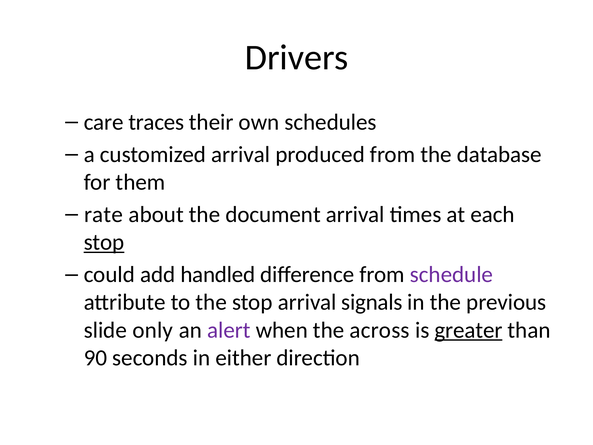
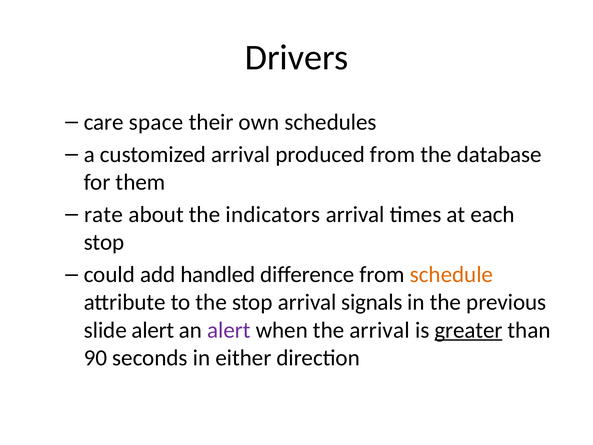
traces: traces -> space (156, 122)
document: document -> indicators (273, 215)
stop underline: present -> none (104, 242)
schedule colour: purple -> orange (451, 275)
slide only: only -> alert (153, 330)
the across: across -> arrival (380, 330)
